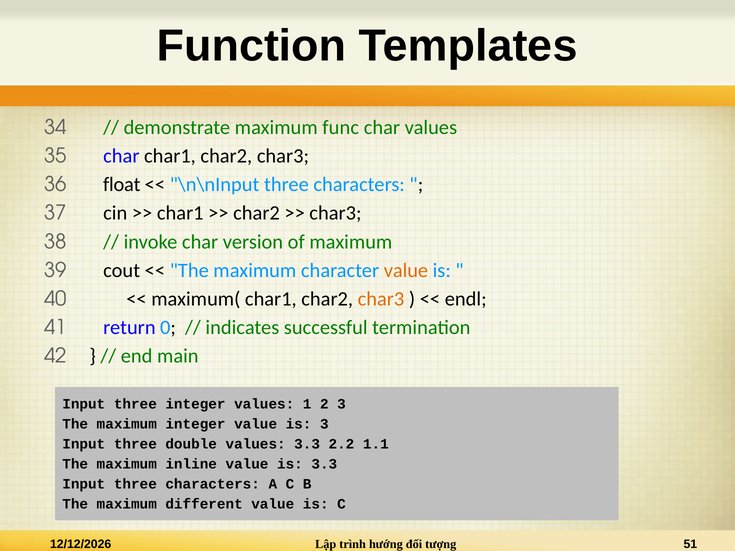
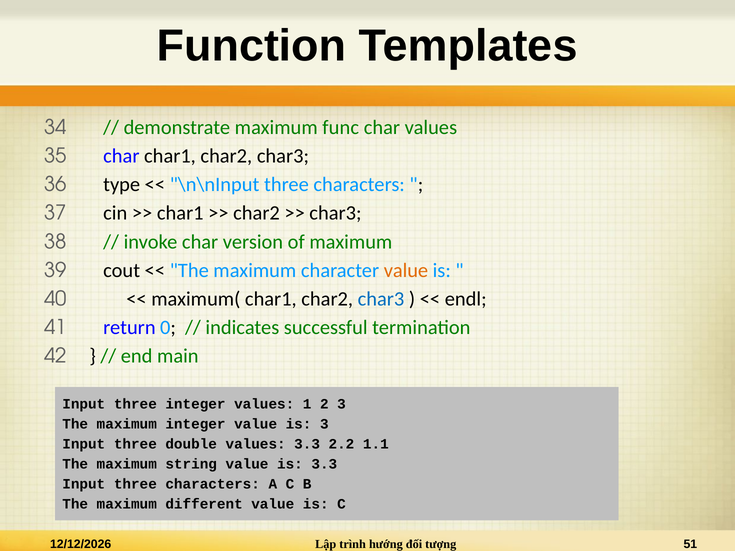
float: float -> type (122, 185)
char3 colour: orange -> blue (381, 299)
inline: inline -> string (191, 464)
